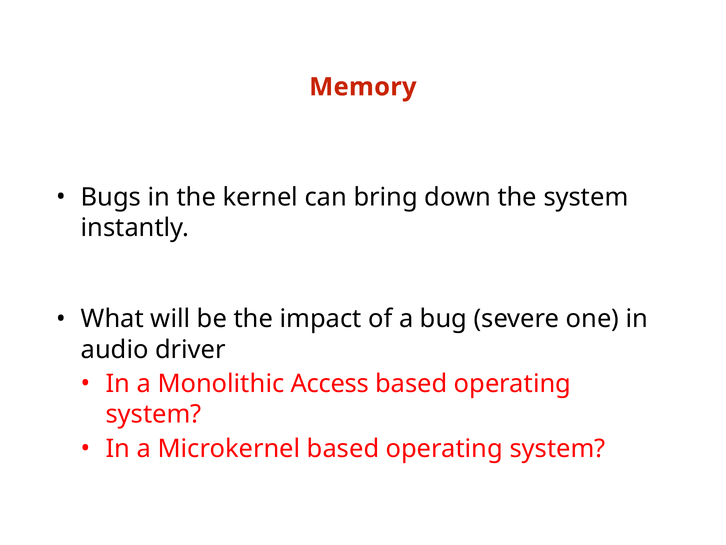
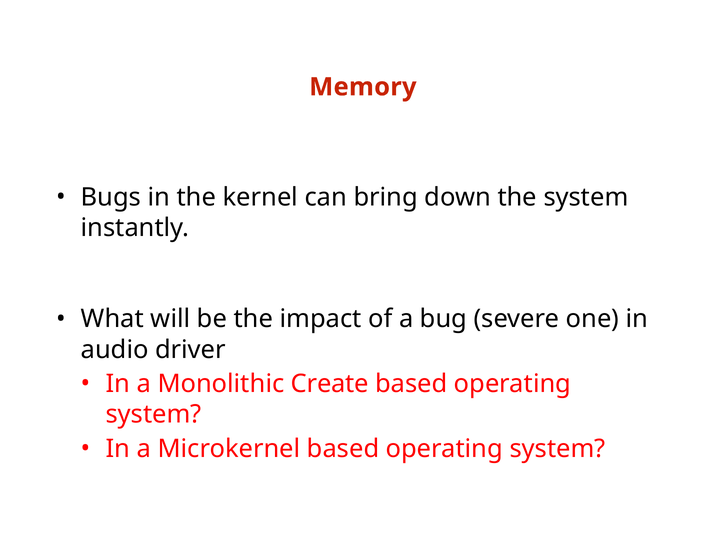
Access: Access -> Create (330, 383)
